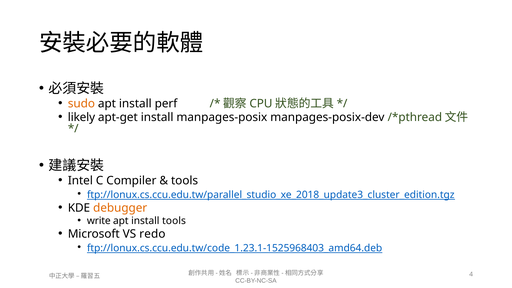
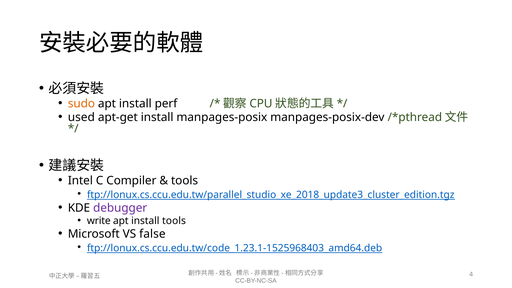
likely: likely -> used (81, 117)
debugger colour: orange -> purple (120, 208)
redo: redo -> false (152, 234)
